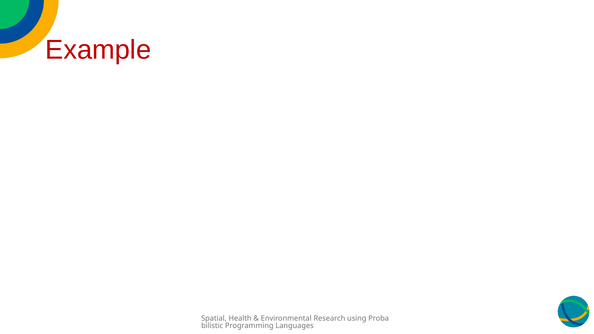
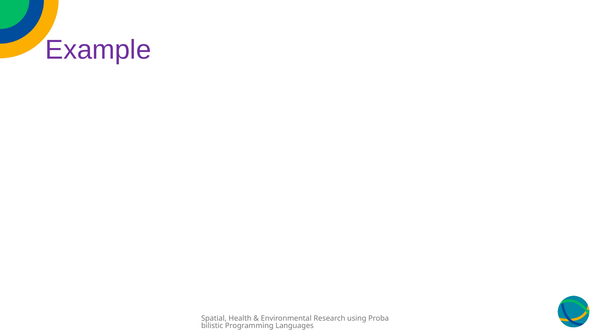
Example colour: red -> purple (98, 50)
